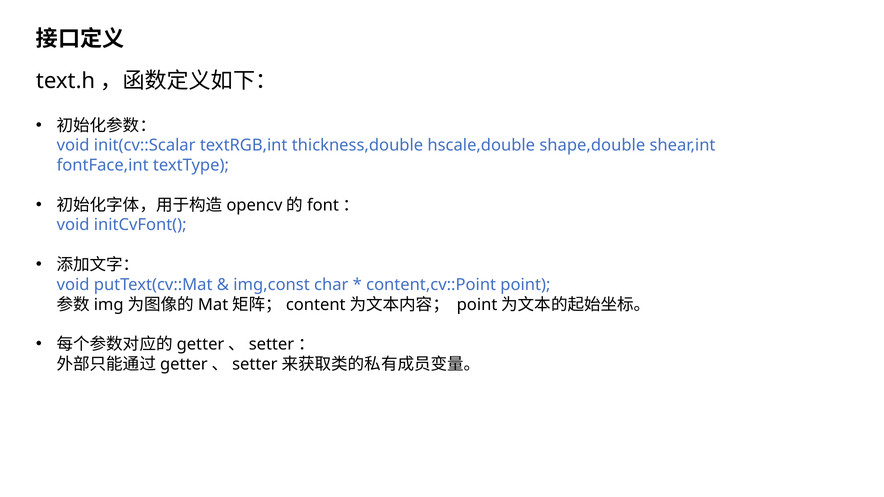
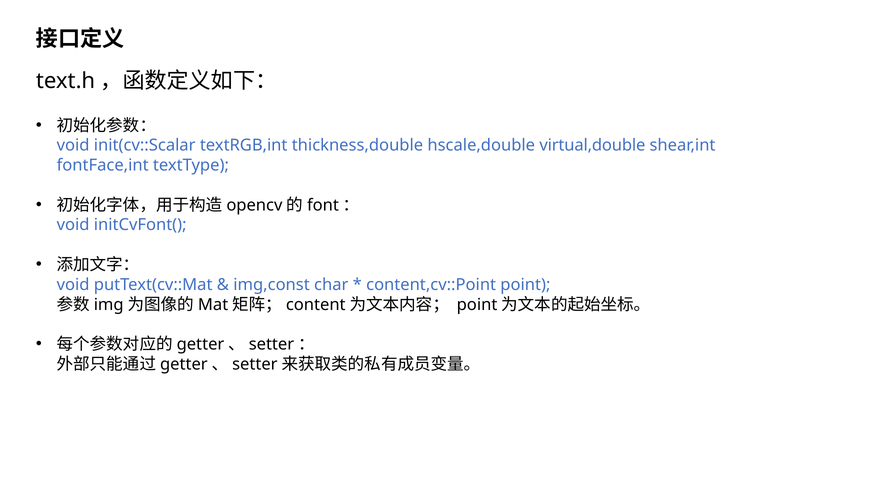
shape,double: shape,double -> virtual,double (592, 146)
